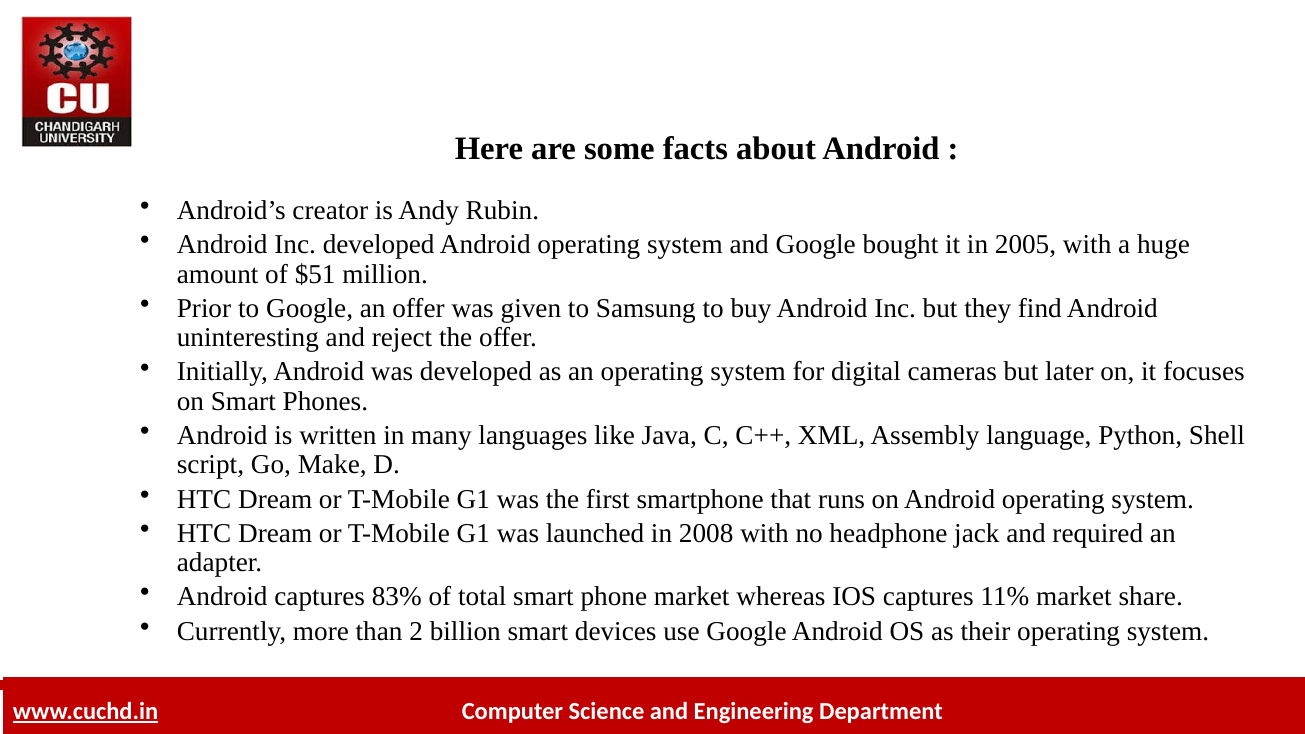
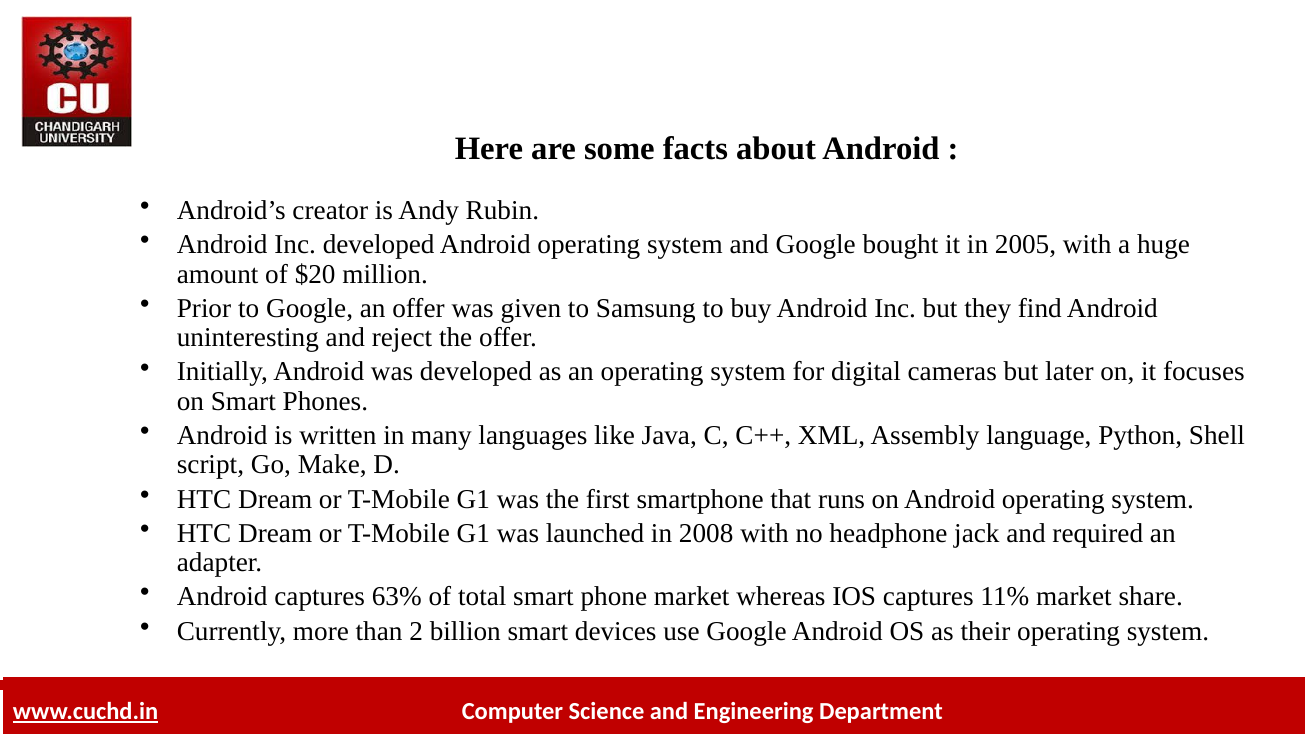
$51: $51 -> $20 (315, 274)
83%: 83% -> 63% (397, 597)
